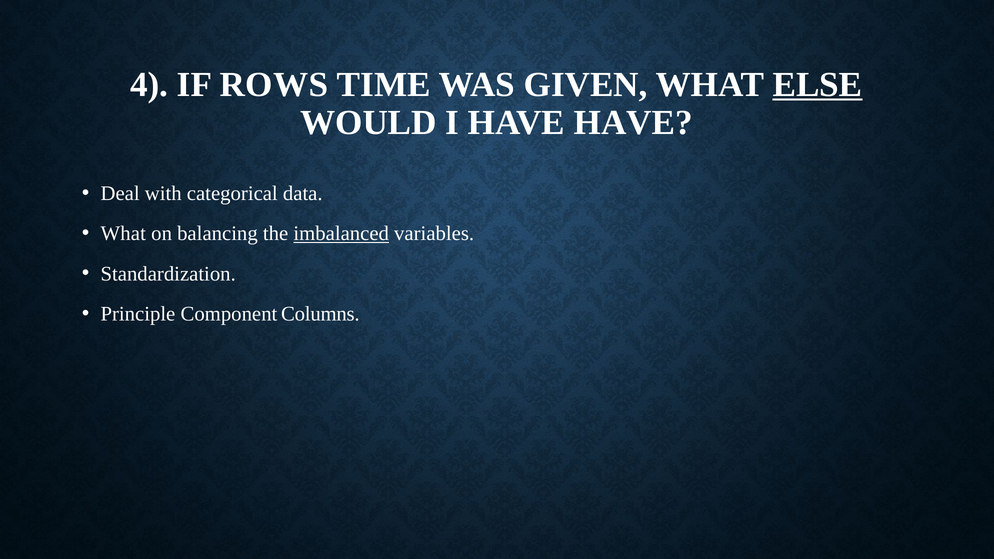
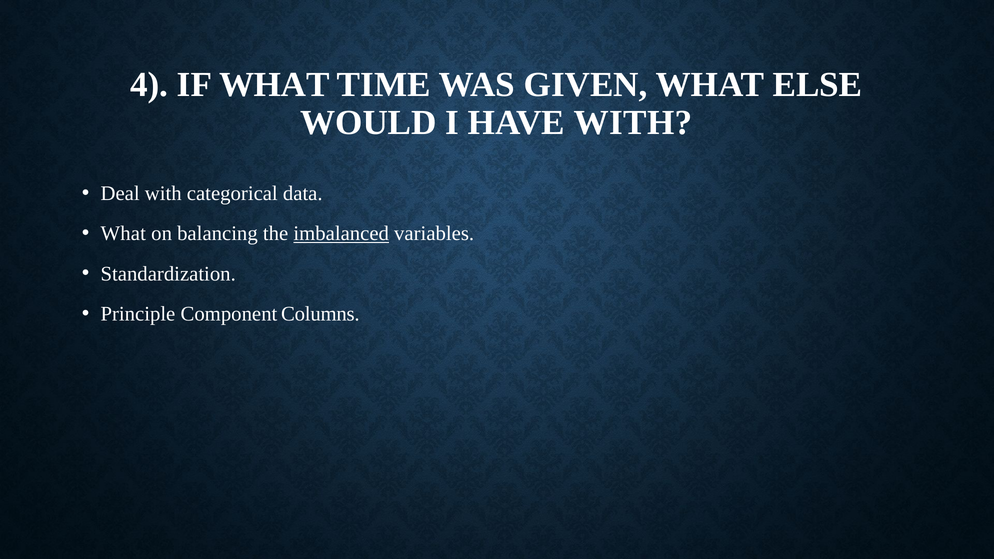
IF ROWS: ROWS -> WHAT (274, 85)
ELSE underline: present -> none (818, 85)
HAVE HAVE: HAVE -> WITH (633, 122)
